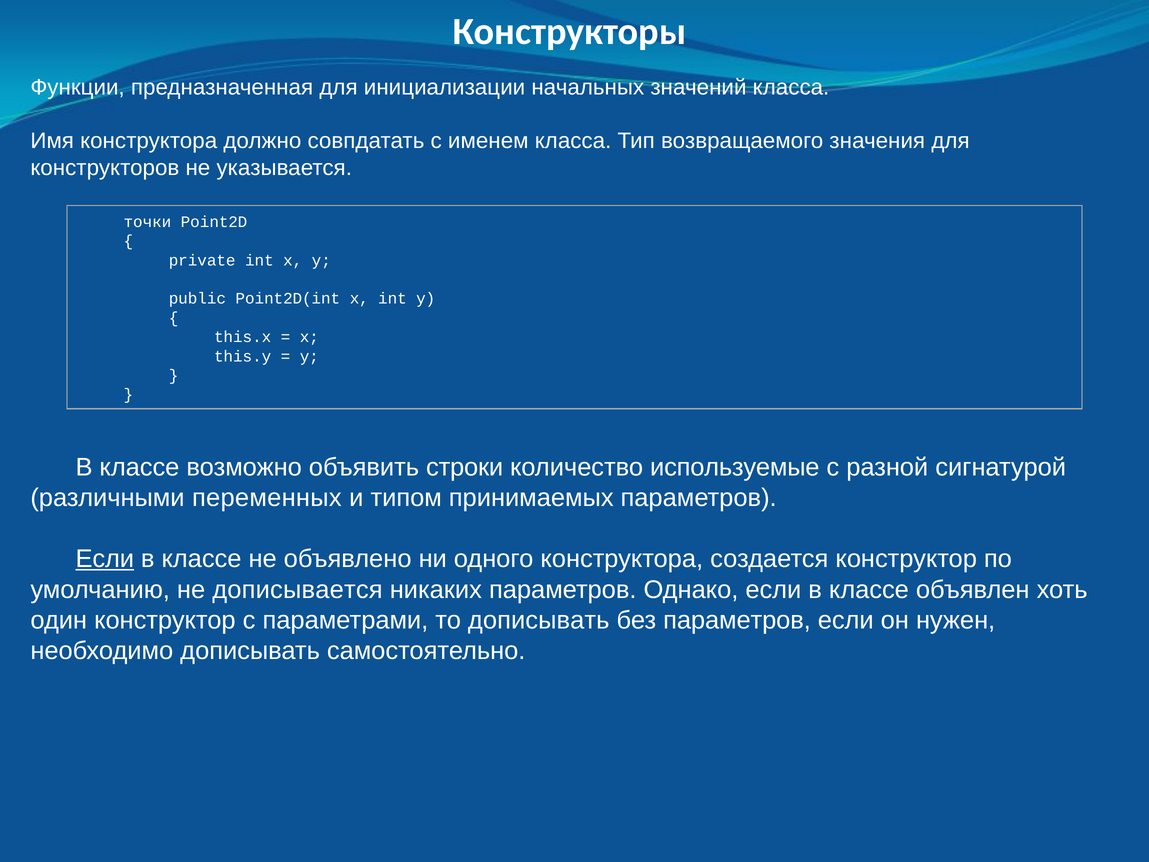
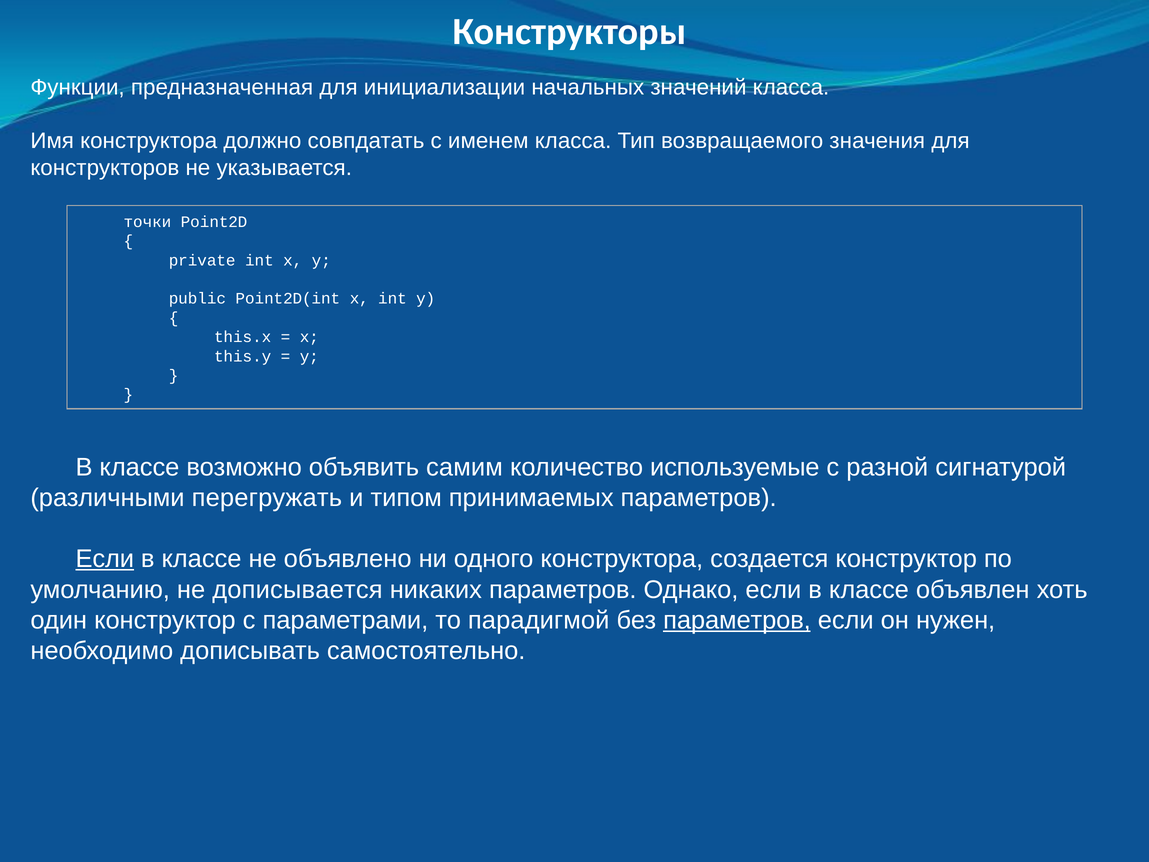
строки: строки -> самим (464, 467)
переменных: переменных -> перегружать (267, 498)
то дописывать: дописывать -> парадигмой (539, 620)
параметров underline: none -> present (737, 620)
